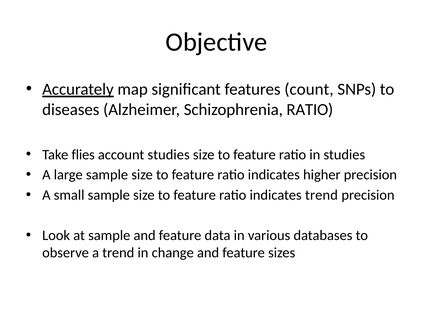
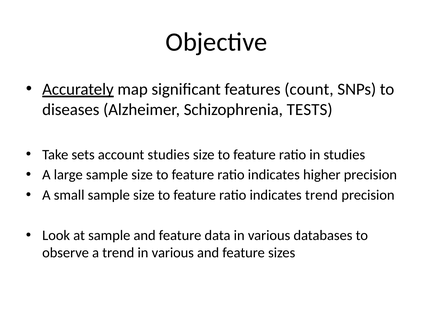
Schizophrenia RATIO: RATIO -> TESTS (310, 109)
flies: flies -> sets (83, 155)
trend in change: change -> various (173, 253)
